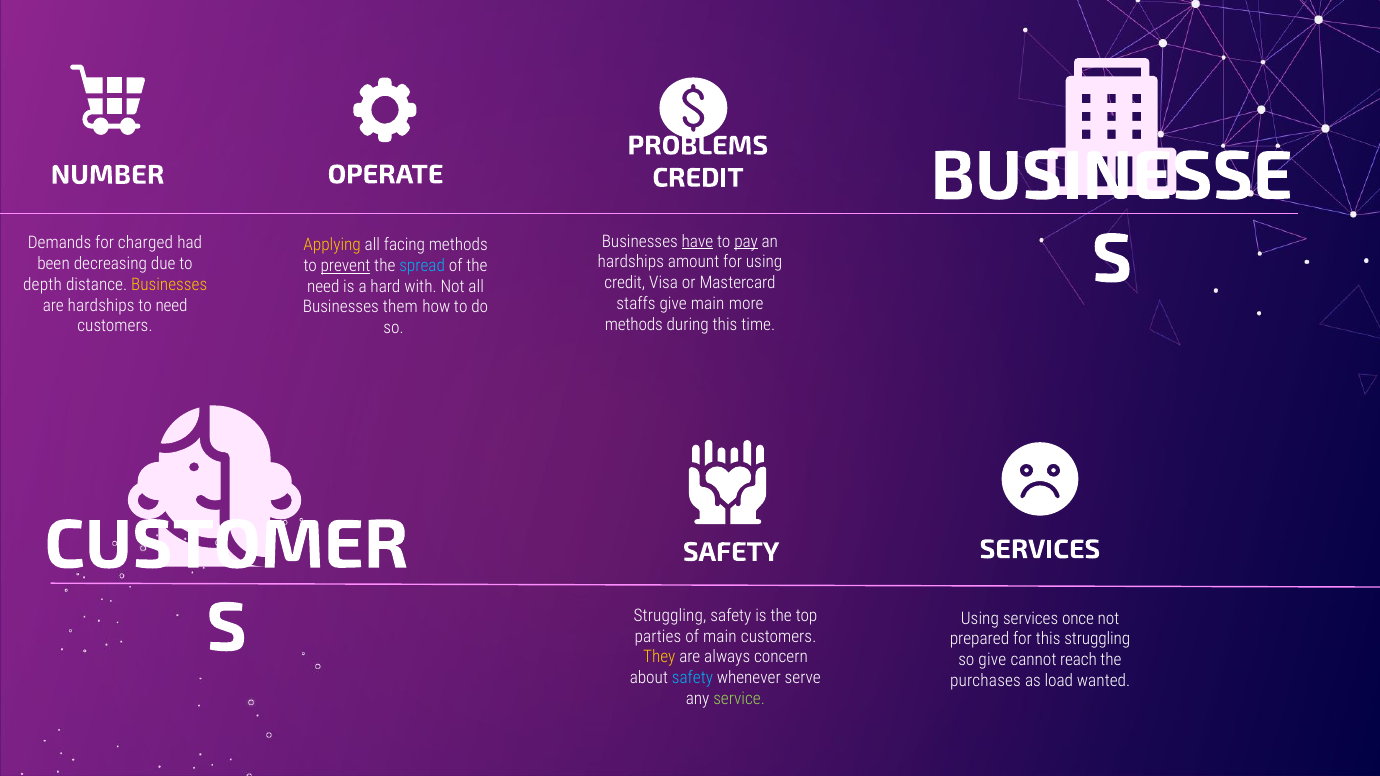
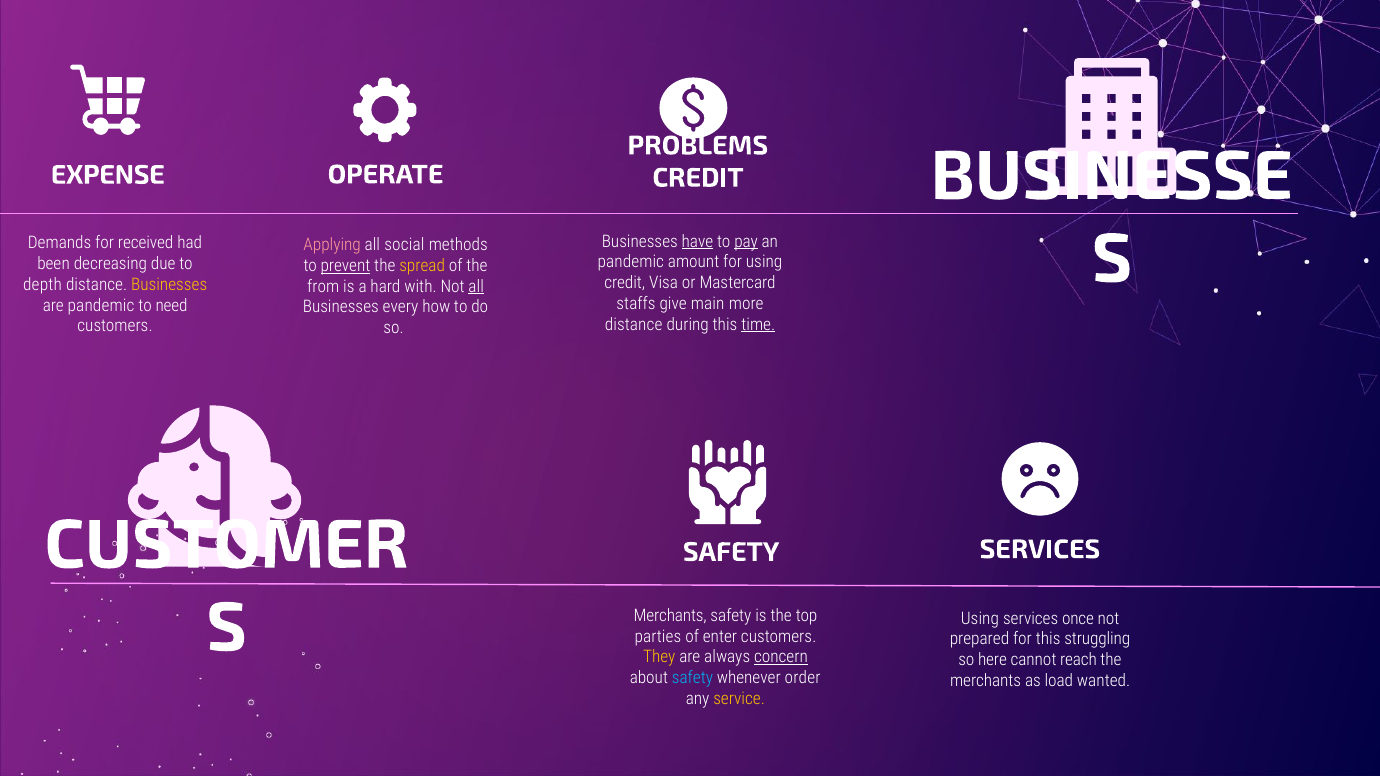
NUMBER: NUMBER -> EXPENSE (108, 175)
charged: charged -> received (146, 243)
Applying colour: yellow -> pink (332, 245)
facing: facing -> social (404, 245)
hardships: hardships -> pandemic (631, 262)
spread colour: light blue -> yellow (422, 266)
need: need -> from (323, 287)
all underline: none -> present (476, 287)
are hardships: hardships -> pandemic (101, 306)
them: them -> every (401, 307)
methods: methods -> distance (634, 325)
time underline: none -> present (758, 325)
Struggling: Struggling -> Merchants (670, 616)
of main: main -> enter (720, 637)
concern underline: none -> present (781, 657)
so give: give -> here (993, 660)
serve: serve -> order (803, 678)
purchases: purchases -> merchants (986, 681)
service colour: light green -> yellow (739, 699)
